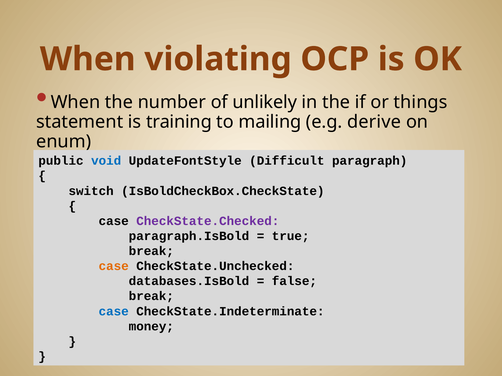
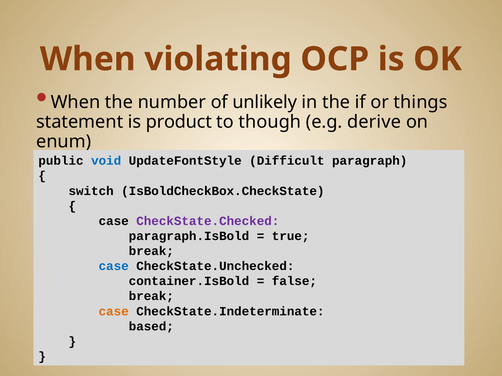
training: training -> product (179, 122)
mailing: mailing -> though (270, 122)
case colour: orange -> blue (114, 266)
databases.IsBold: databases.IsBold -> container.IsBold (189, 282)
case colour: blue -> orange (114, 312)
money: money -> based (151, 327)
